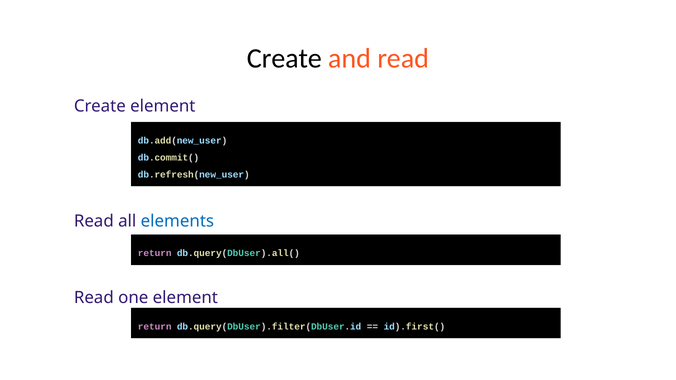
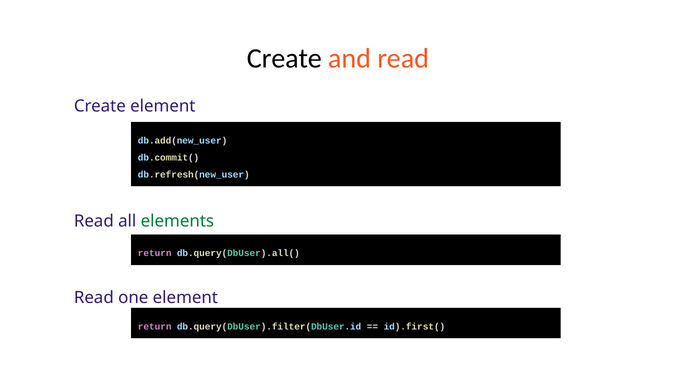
elements colour: blue -> green (177, 221)
